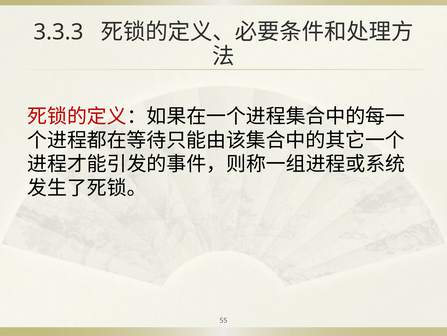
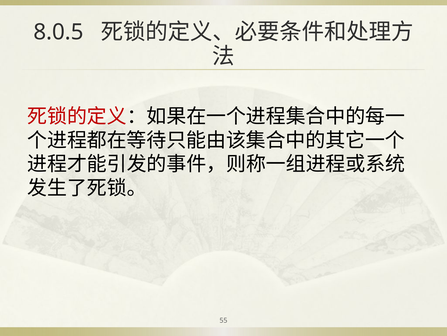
3.3.3: 3.3.3 -> 8.0.5 (59, 32)
